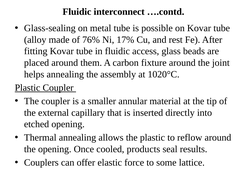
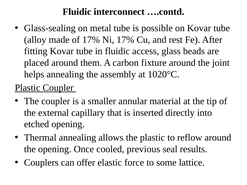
of 76%: 76% -> 17% (91, 40)
products: products -> previous (143, 149)
